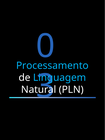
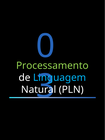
Processamento colour: light blue -> light green (52, 66)
